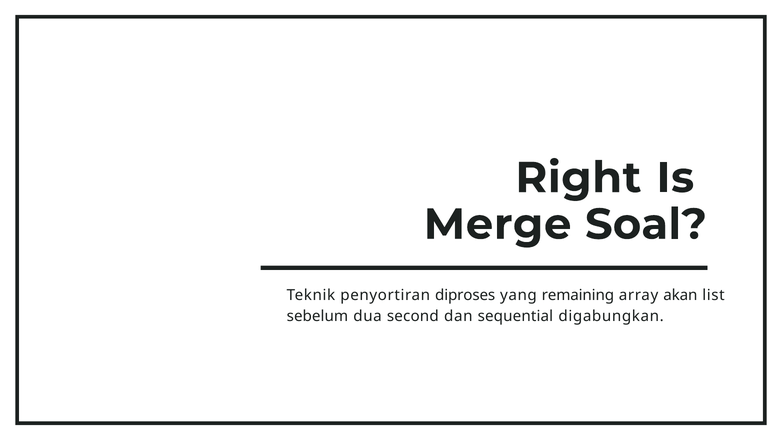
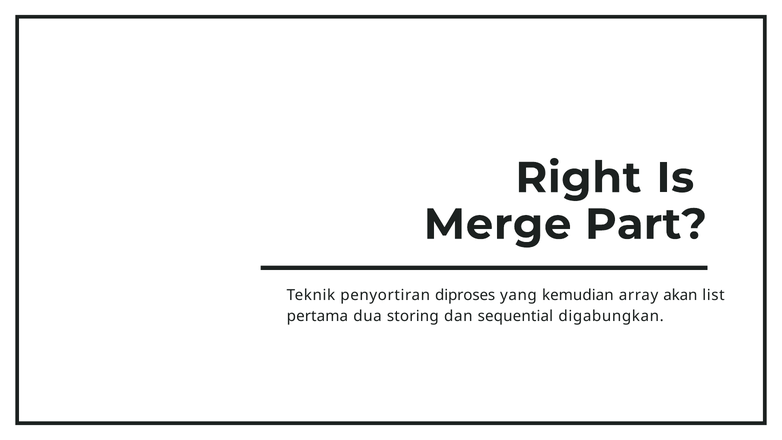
Soal: Soal -> Part (646, 224)
remaining: remaining -> kemudian (578, 295)
sebelum: sebelum -> pertama (317, 316)
second: second -> storing (413, 316)
